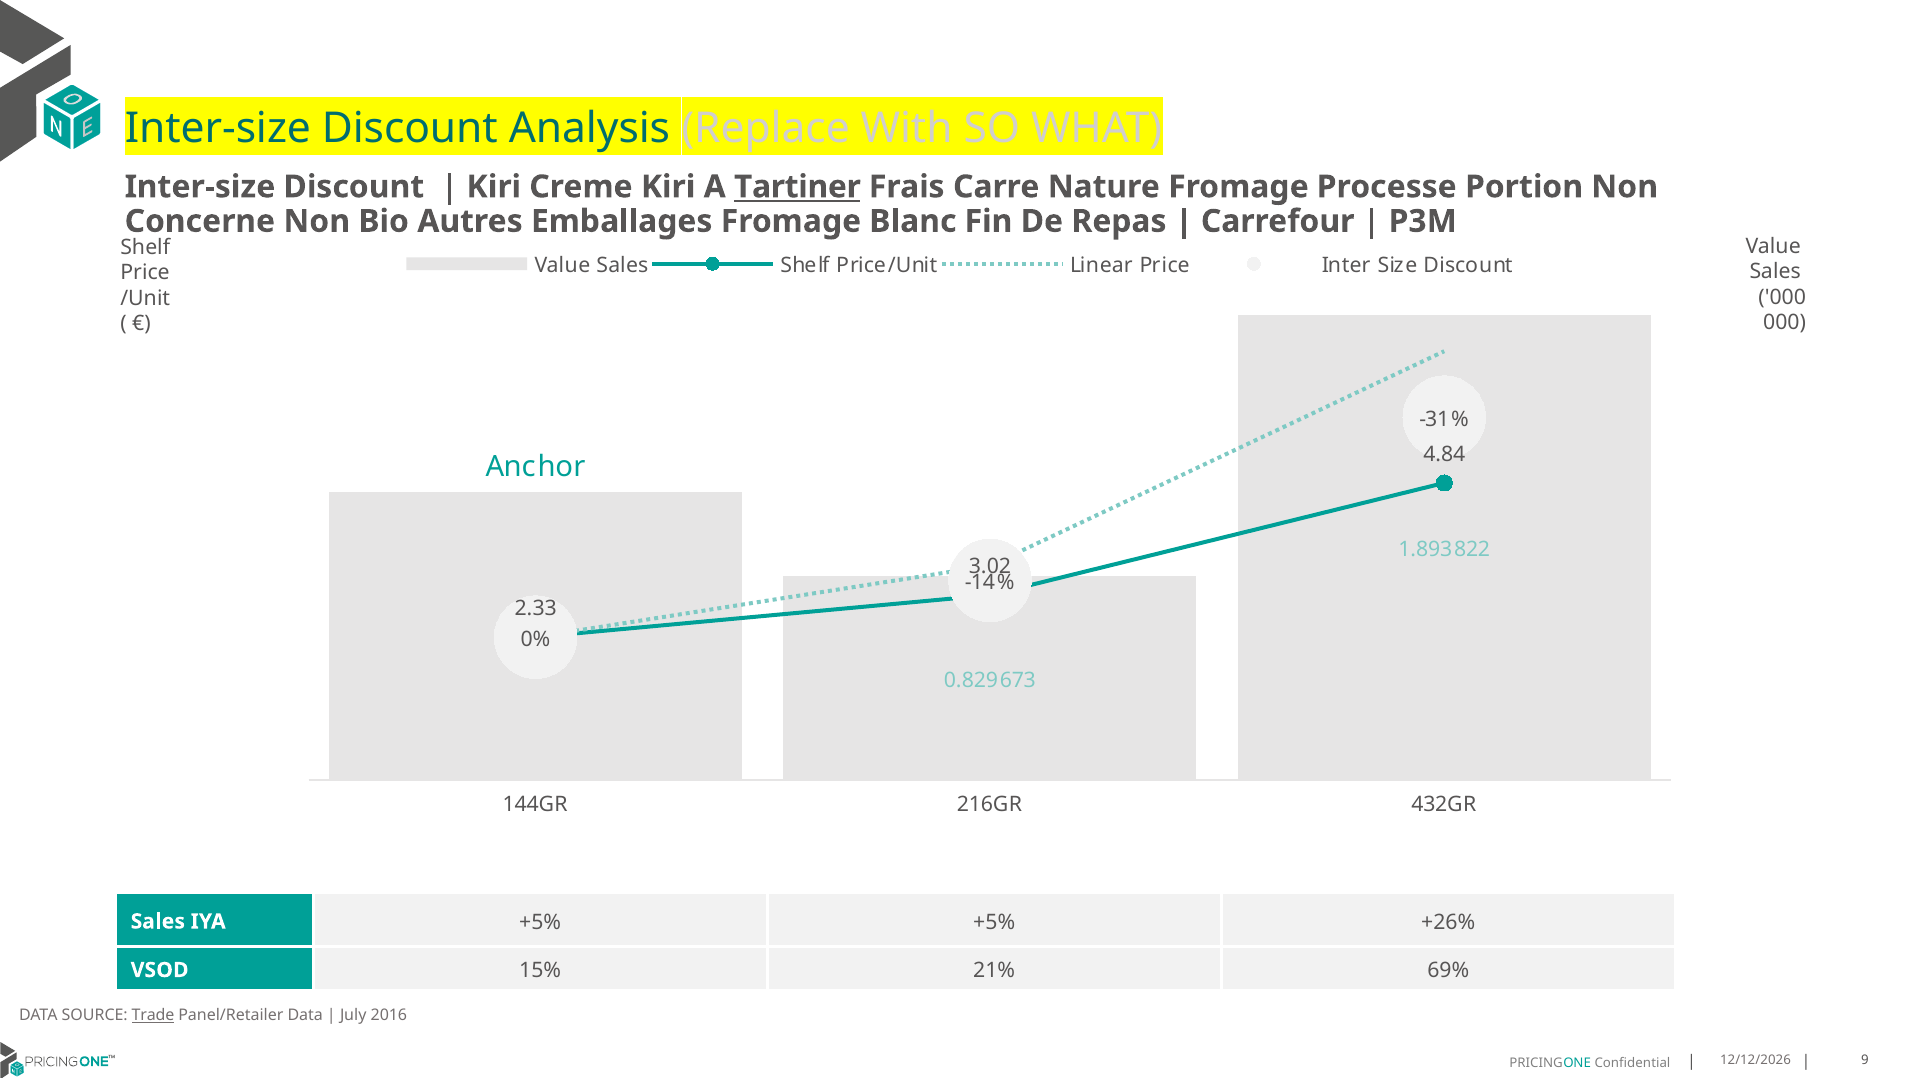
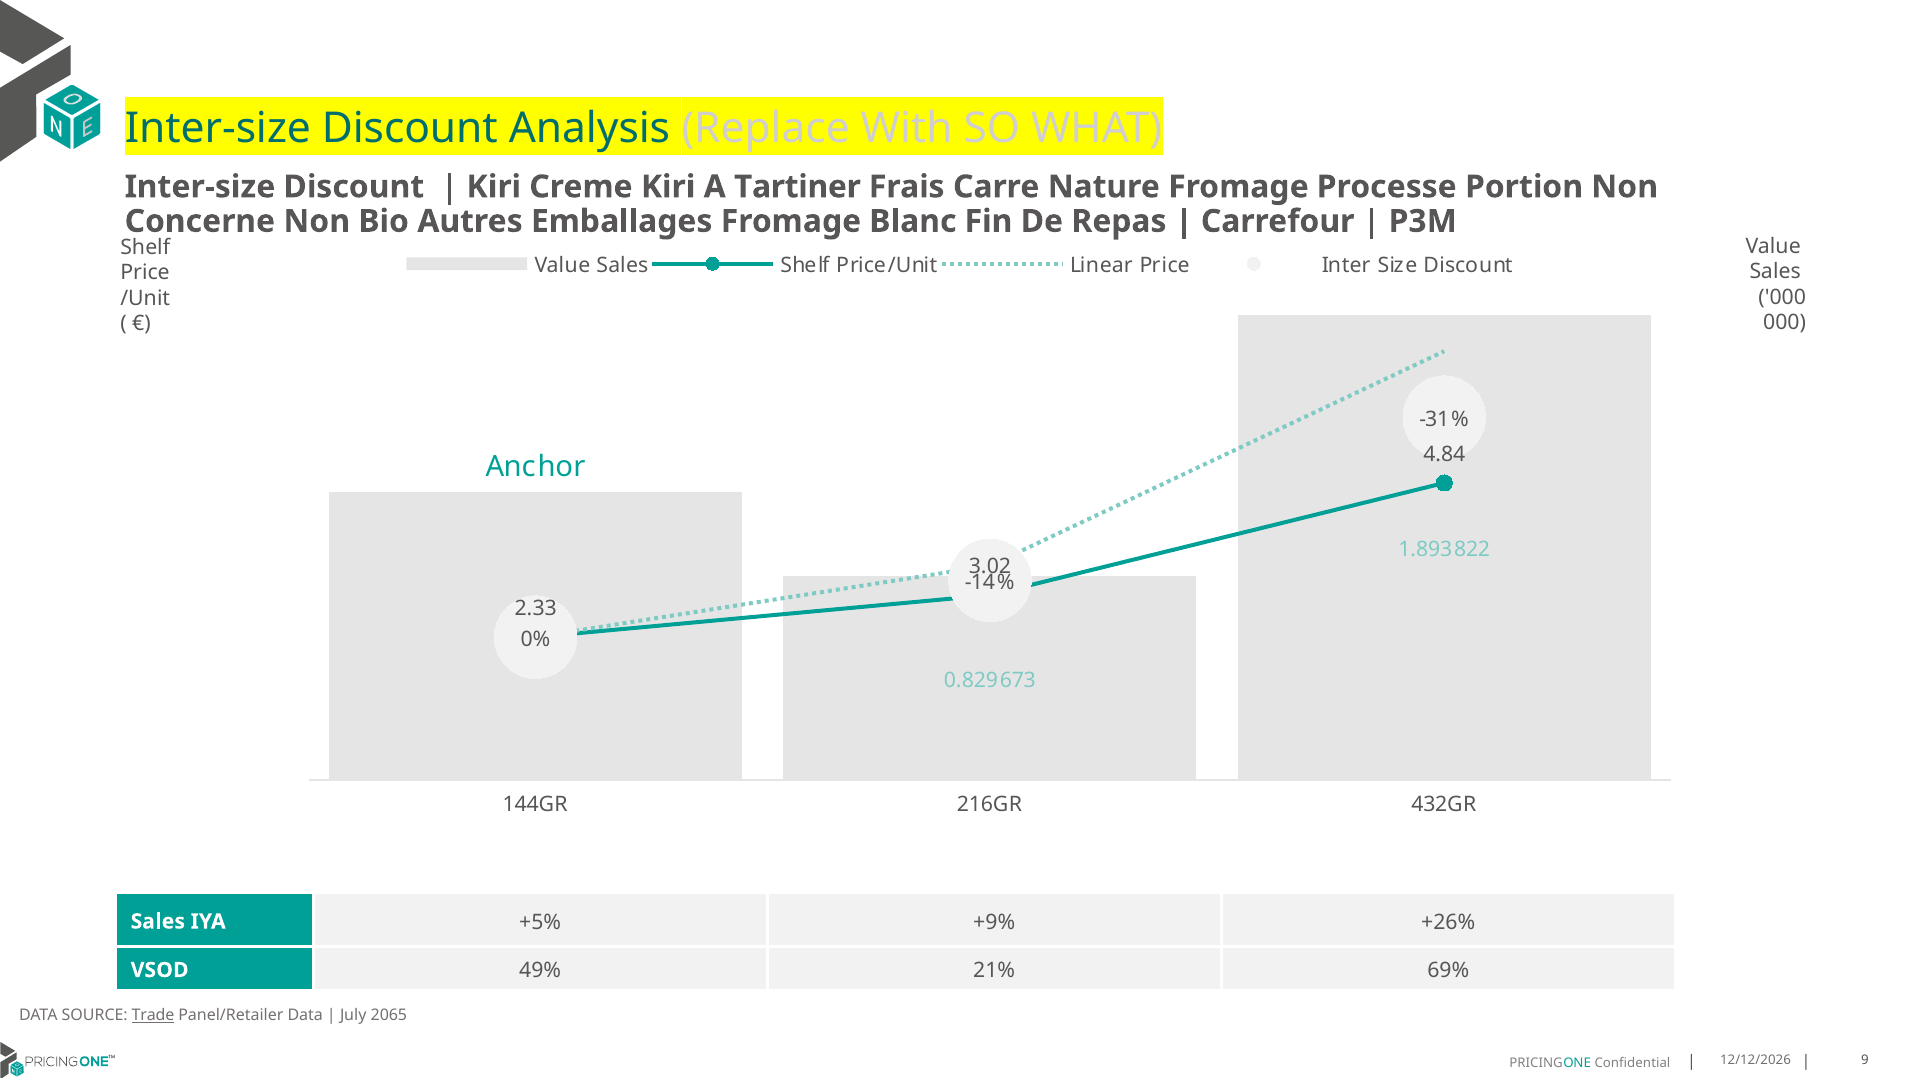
Tartiner underline: present -> none (797, 187)
+5% +5%: +5% -> +9% (994, 922)
15%: 15% -> 49% (540, 971)
2016: 2016 -> 2065 (389, 1015)
